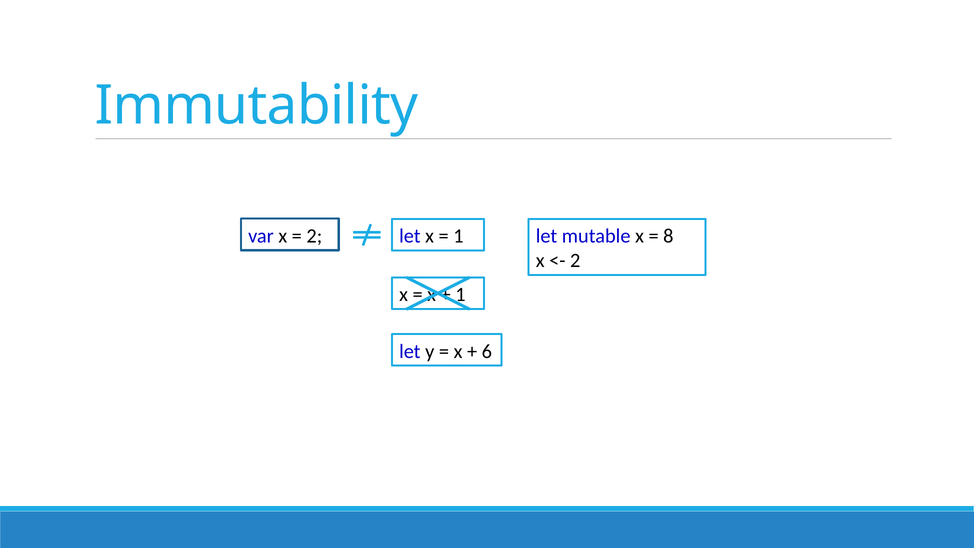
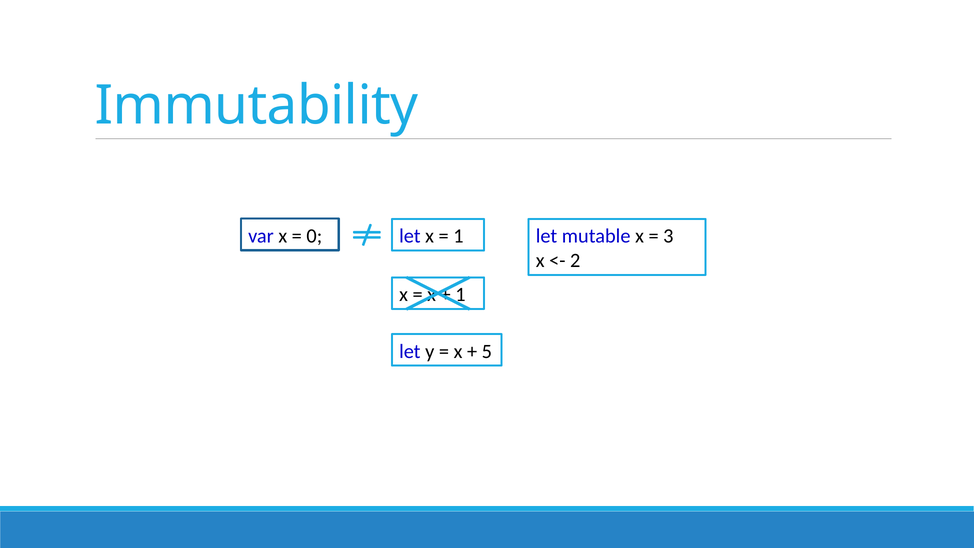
2: 2 -> 0 (314, 236)
8: 8 -> 3 (668, 236)
6: 6 -> 5 (487, 351)
